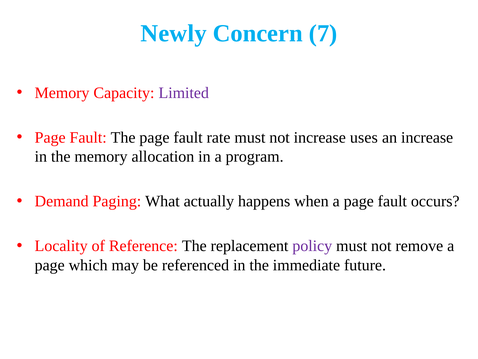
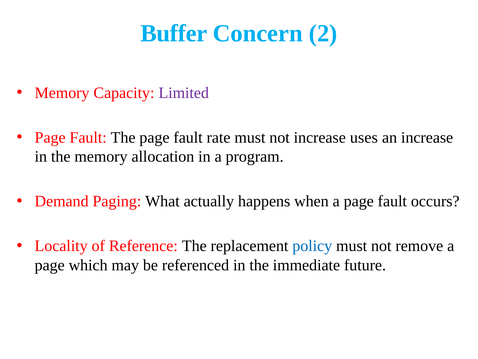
Newly: Newly -> Buffer (174, 33)
7: 7 -> 2 (323, 33)
policy colour: purple -> blue (312, 246)
